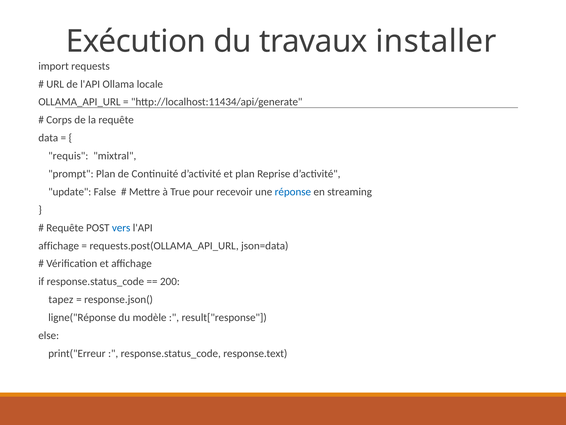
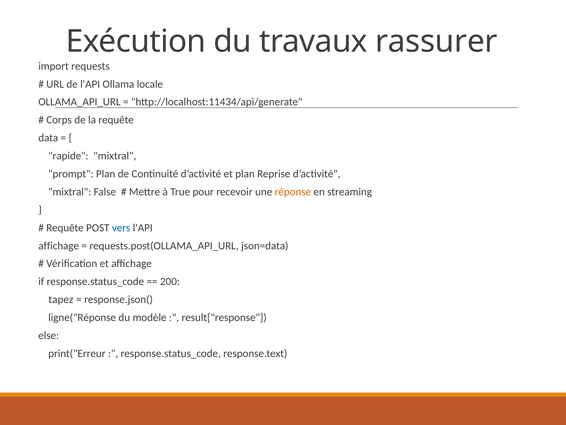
installer: installer -> rassurer (436, 41)
requis: requis -> rapide (68, 156)
update: update -> mixtral (70, 192)
réponse colour: blue -> orange (293, 192)
